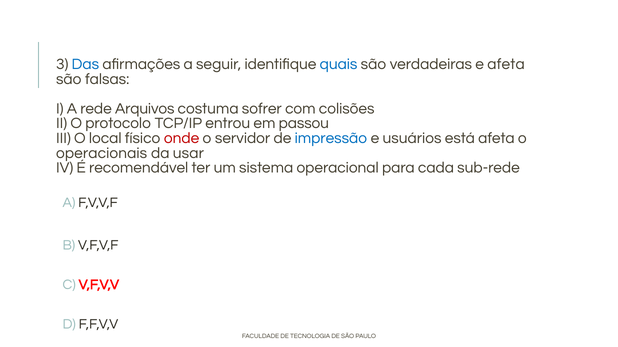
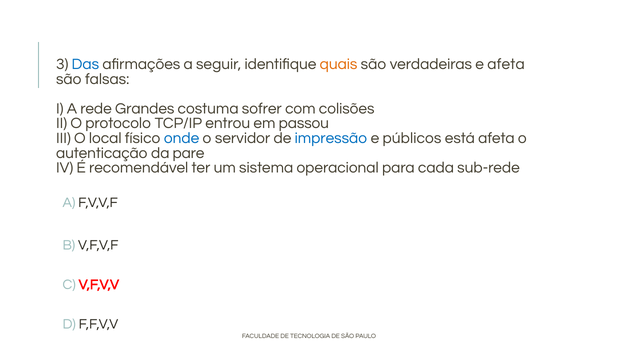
quais colour: blue -> orange (339, 64)
Arquivos: Arquivos -> Grandes (145, 109)
onde colour: red -> blue (182, 138)
usuários: usuários -> públicos (412, 138)
operacionais: operacionais -> autenticação (102, 153)
usar: usar -> pare (189, 153)
